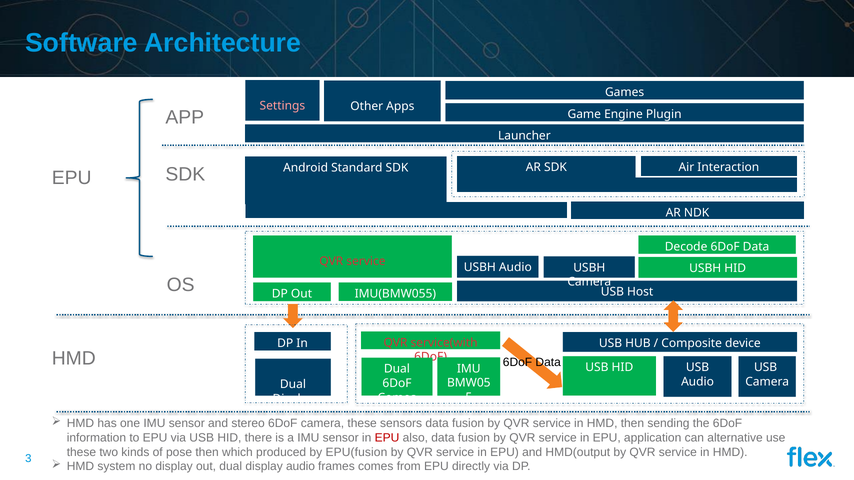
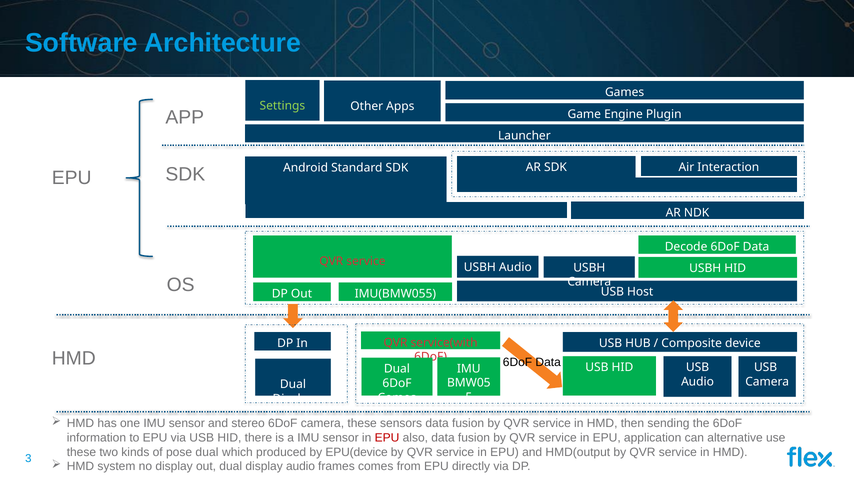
Settings colour: pink -> light green (282, 106)
pose then: then -> dual (207, 452)
EPU(fusion: EPU(fusion -> EPU(device (357, 452)
